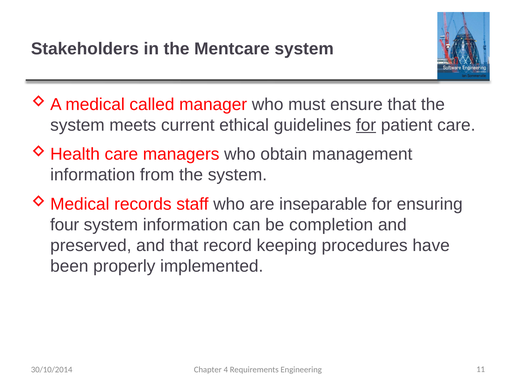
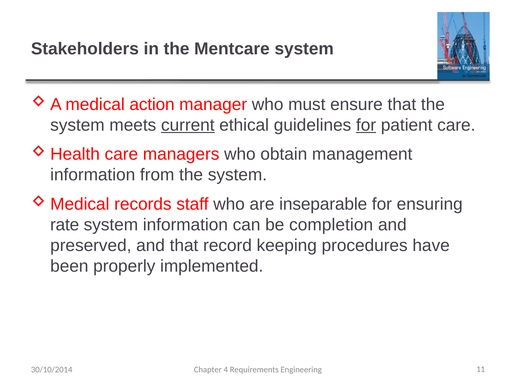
called: called -> action (152, 104)
current underline: none -> present (188, 125)
four: four -> rate (65, 225)
